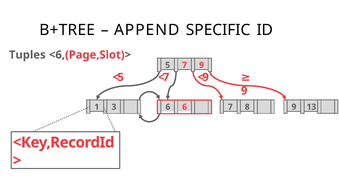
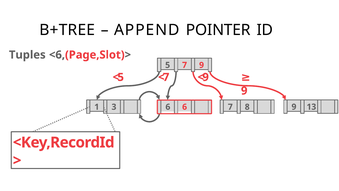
SPECIFIC: SPECIFIC -> POINTER (218, 30)
